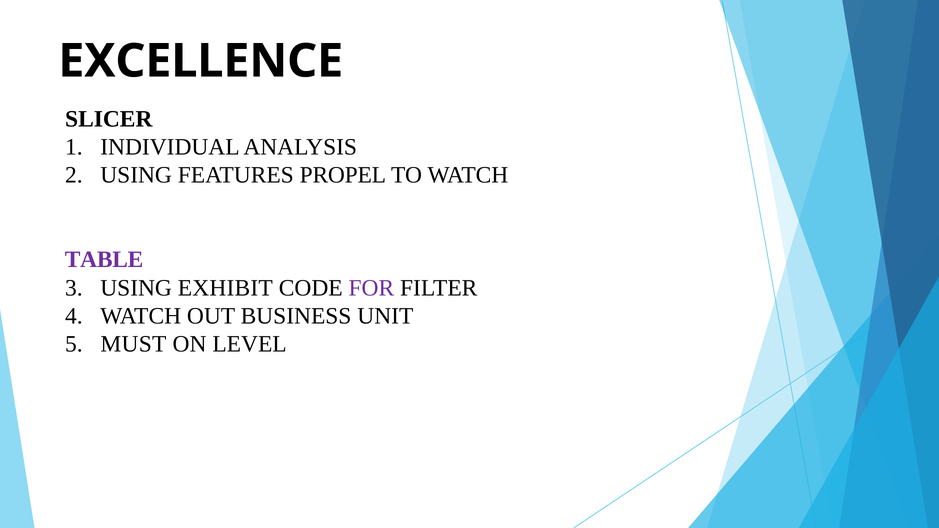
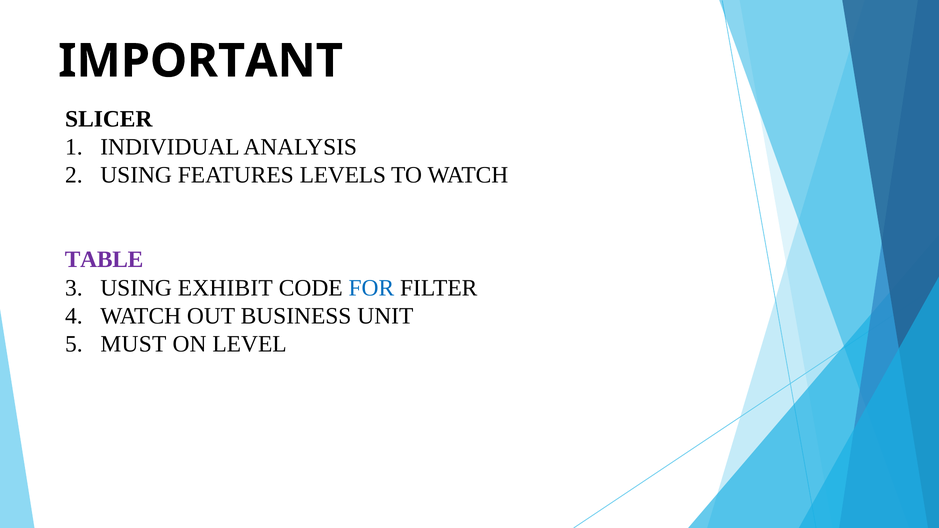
EXCELLENCE: EXCELLENCE -> IMPORTANT (201, 61)
PROPEL: PROPEL -> LEVELS (343, 175)
FOR colour: purple -> blue (371, 288)
